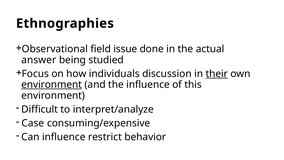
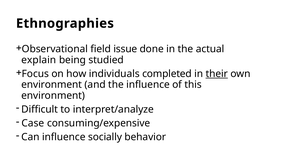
answer: answer -> explain (39, 60)
discussion: discussion -> completed (167, 74)
environment underline: present -> none (52, 84)
restrict: restrict -> socially (105, 137)
